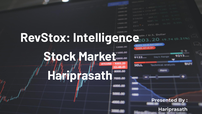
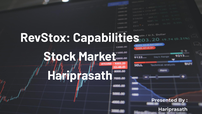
Intelligence: Intelligence -> Capabilities (106, 38)
